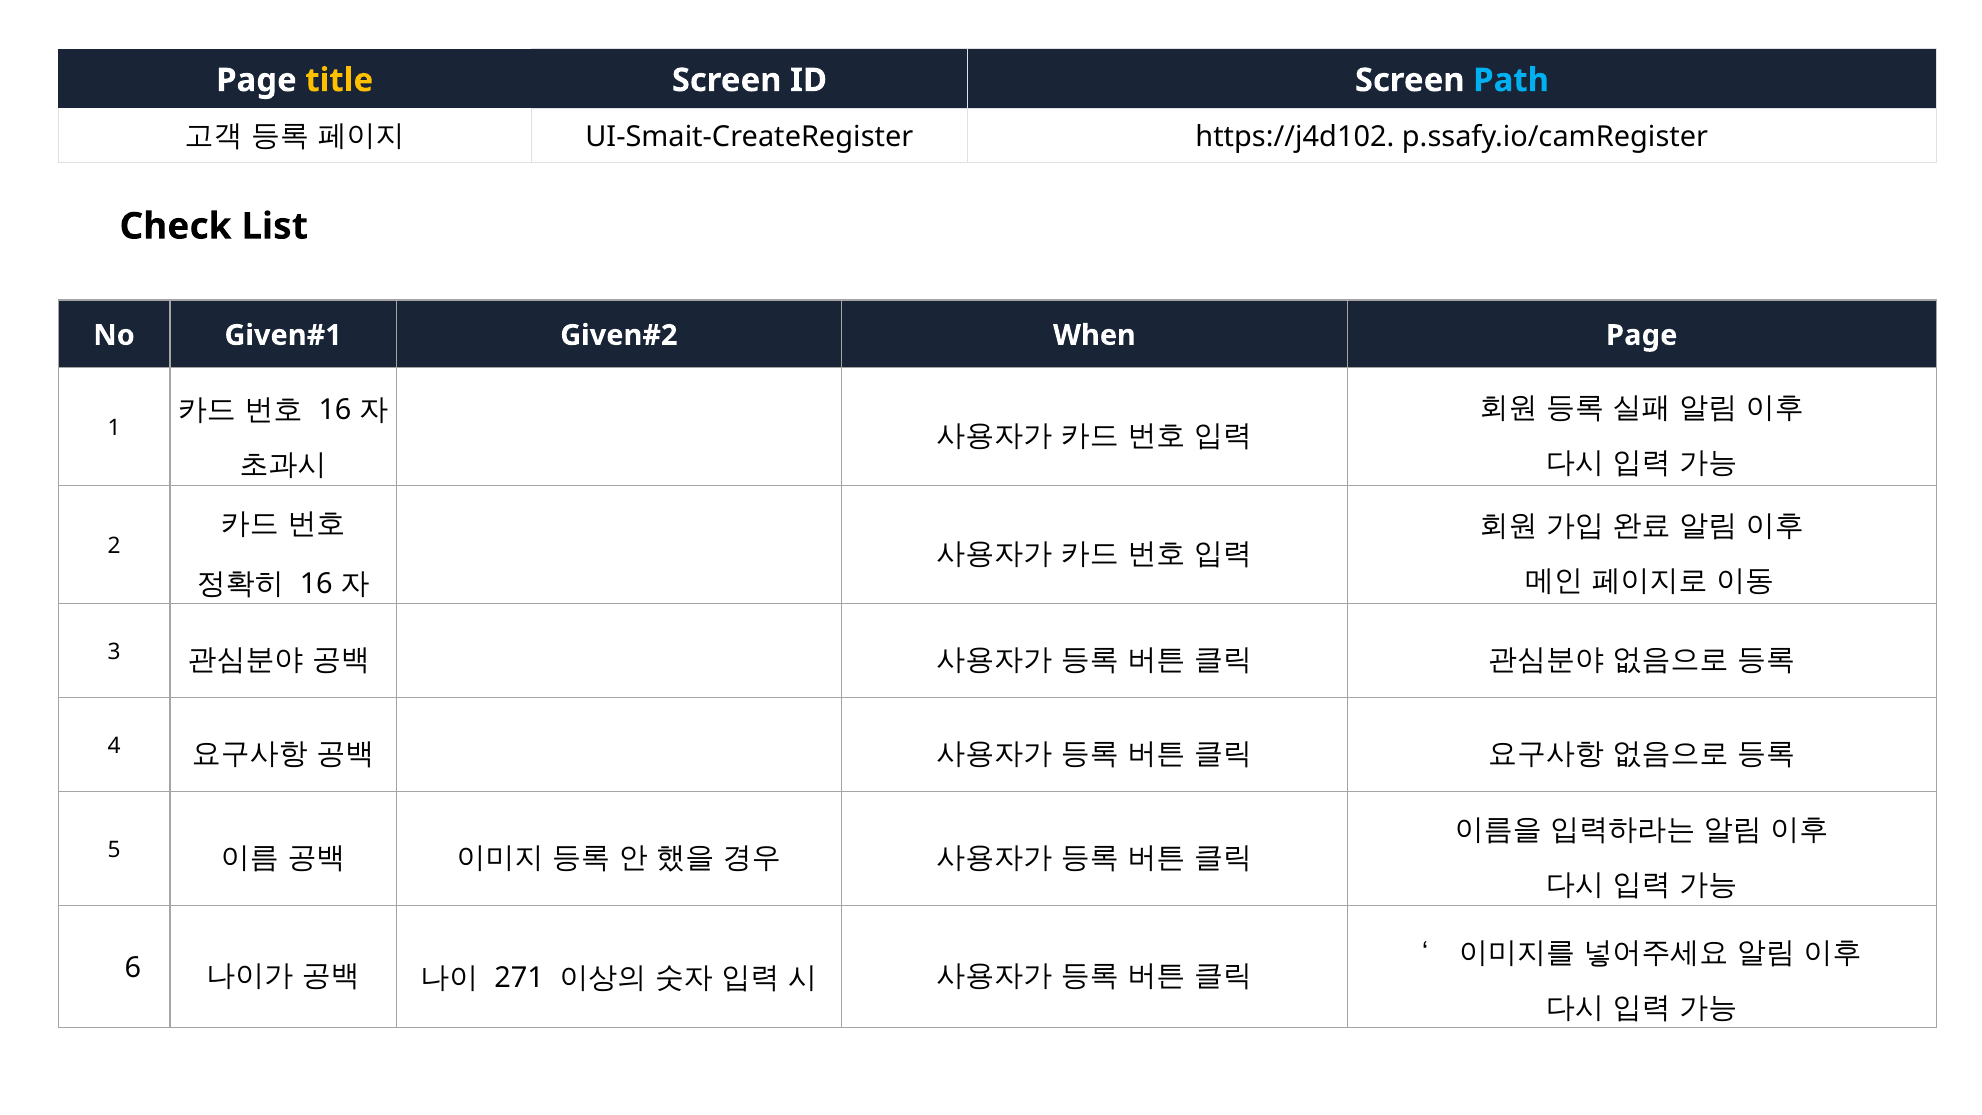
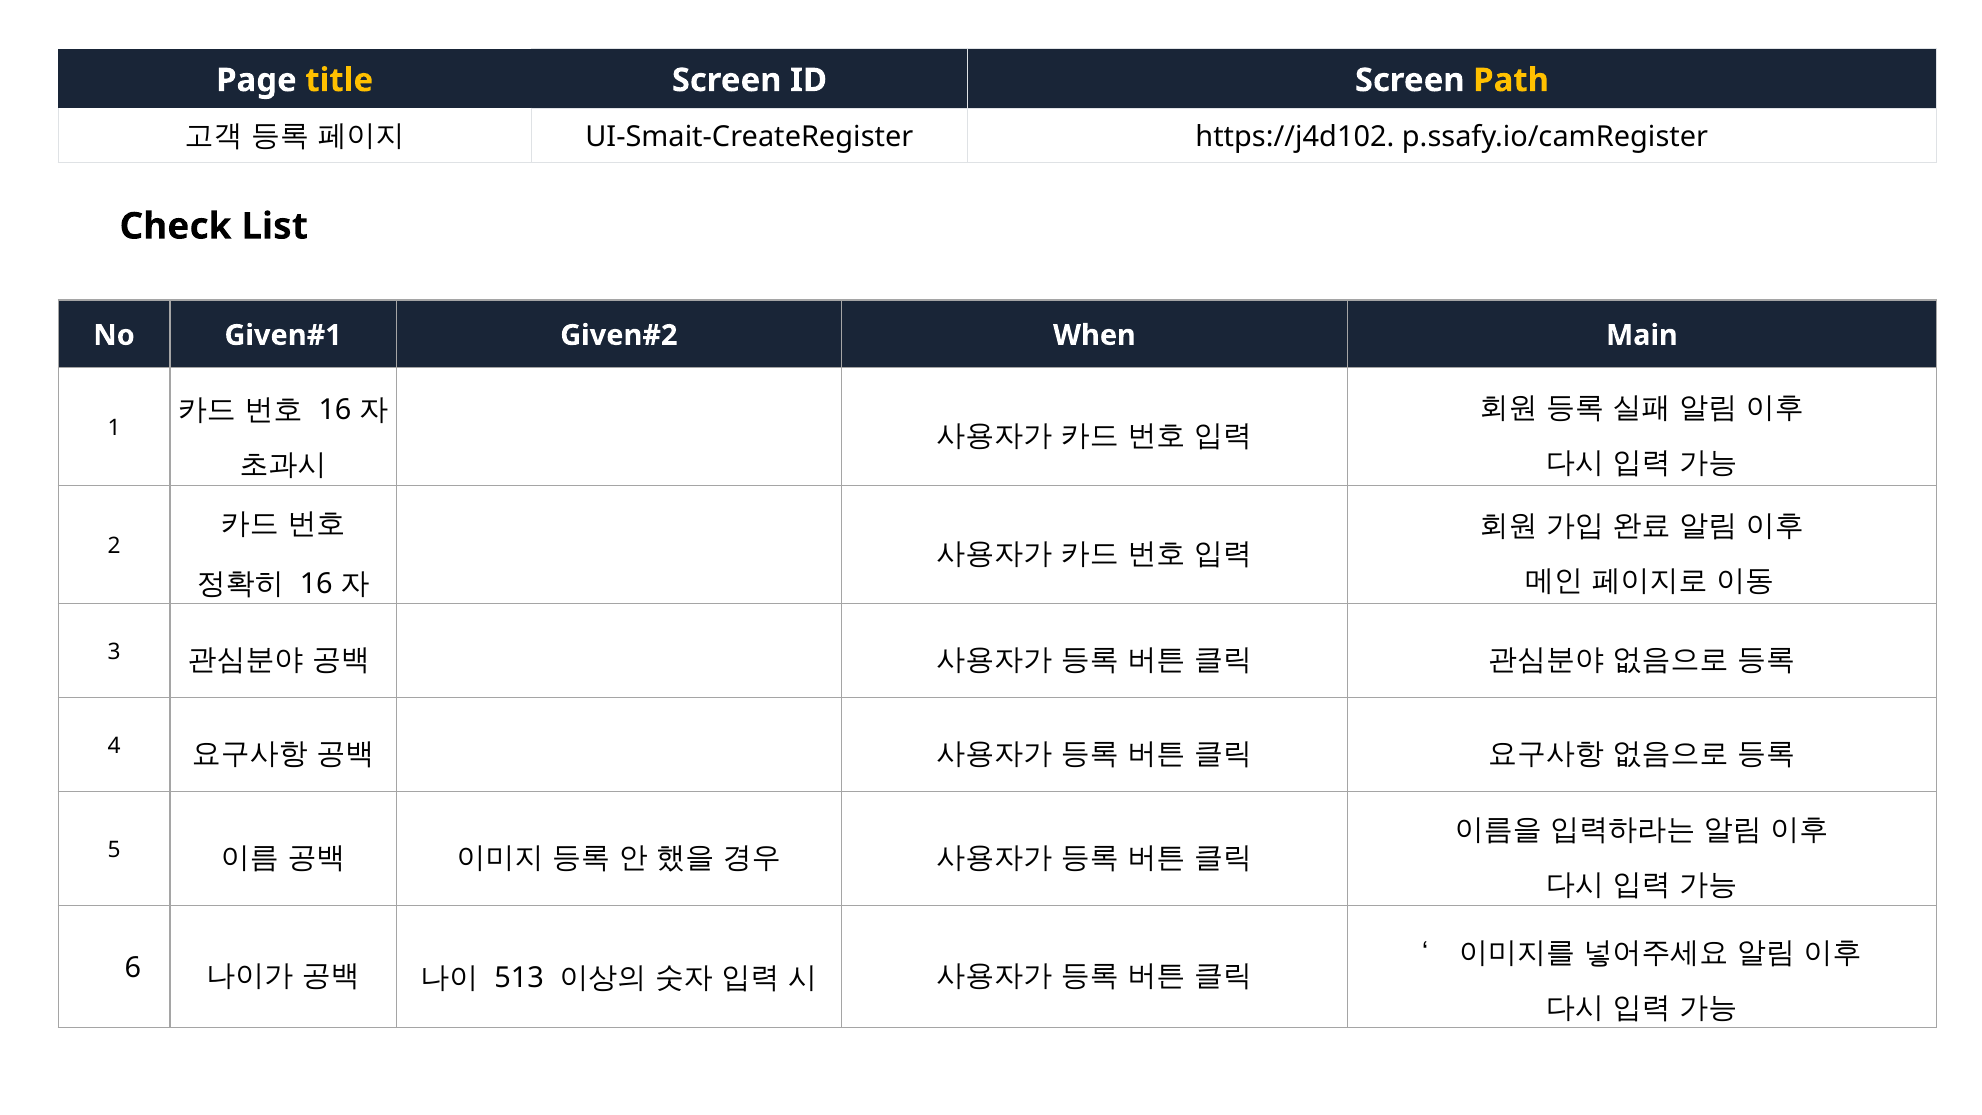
Path colour: light blue -> yellow (1511, 80)
When Page: Page -> Main (1642, 335)
271: 271 -> 513 (519, 978)
